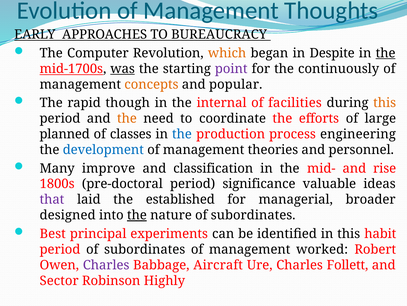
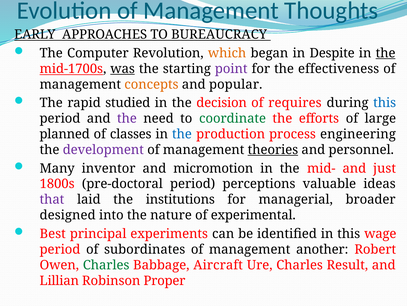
continuously: continuously -> effectiveness (339, 69)
though: though -> studied (128, 103)
internal: internal -> decision (222, 103)
facilities: facilities -> requires (295, 103)
this colour: orange -> blue (385, 103)
the colour: orange -> purple (127, 118)
coordinate colour: black -> green (233, 118)
development colour: blue -> purple (103, 149)
theories underline: none -> present (273, 149)
improve: improve -> inventor (109, 168)
classification: classification -> micromotion (213, 168)
rise: rise -> just (385, 168)
significance: significance -> perceptions (259, 184)
established: established -> institutions (180, 199)
the underline: present -> none (137, 215)
nature of subordinates: subordinates -> experimental (253, 215)
habit: habit -> wage (380, 233)
worked: worked -> another (322, 249)
Charles colour: purple -> green (106, 264)
Follett: Follett -> Result (347, 264)
Sector: Sector -> Lillian (59, 280)
Highly: Highly -> Proper (164, 280)
